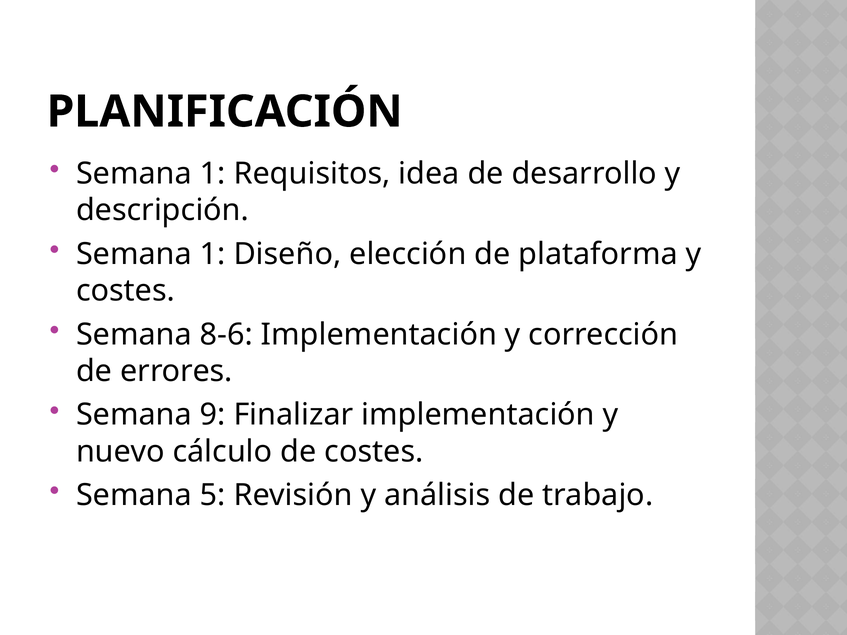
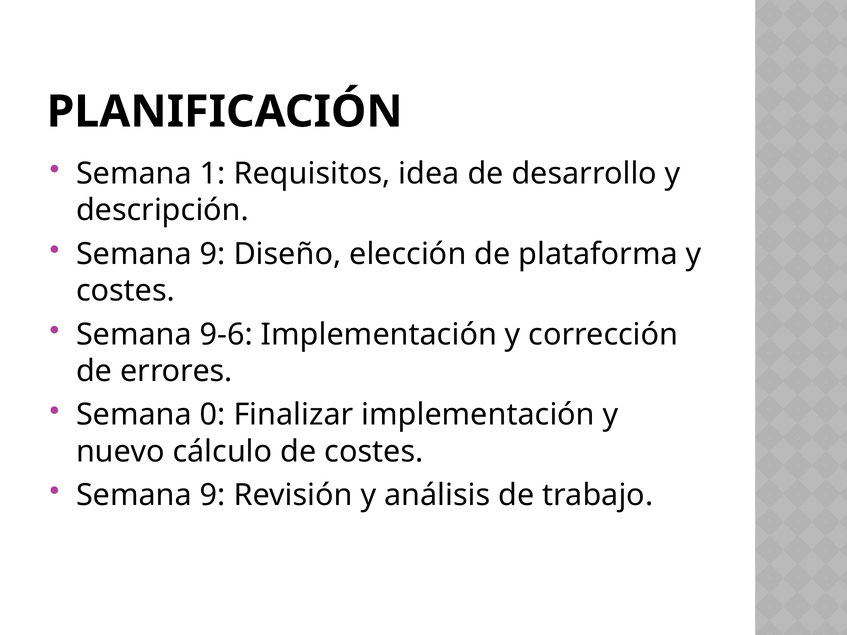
1: 1 -> 9 (213, 254)
8-6: 8-6 -> 9-6 (226, 335)
9: 9 -> 0 (213, 415)
5: 5 -> 9 (213, 495)
